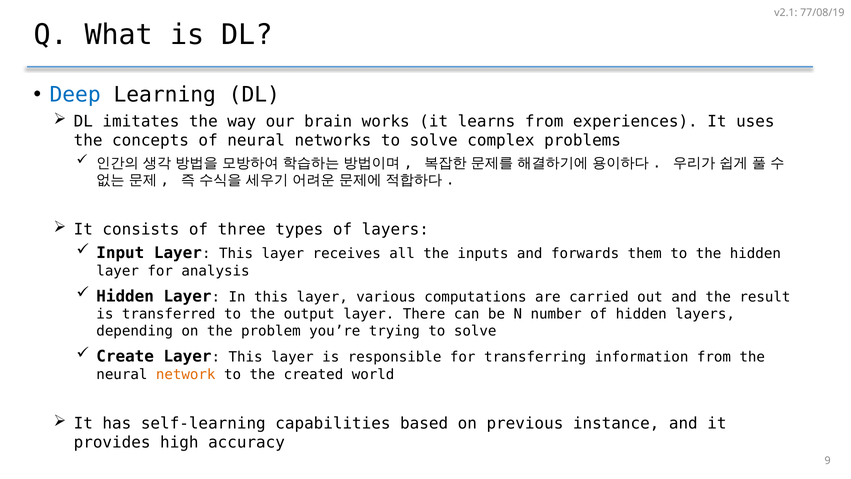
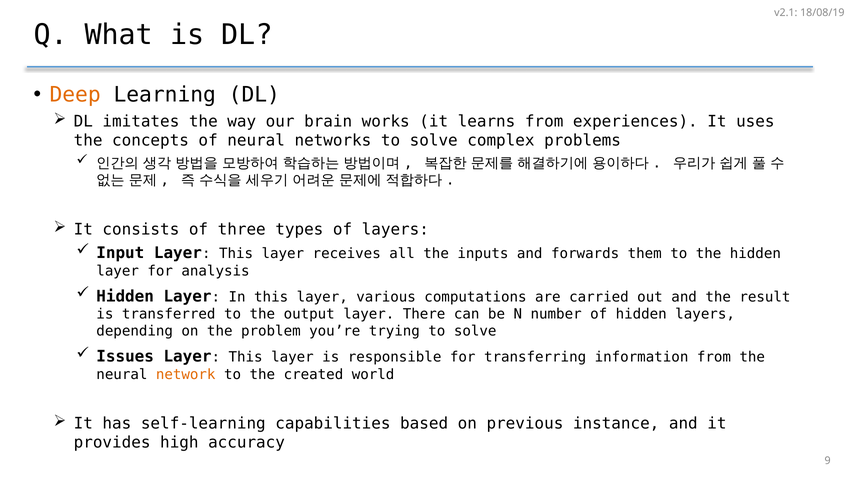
77/08/19: 77/08/19 -> 18/08/19 (822, 13)
Deep colour: blue -> orange (75, 95)
Create: Create -> Issues (125, 356)
